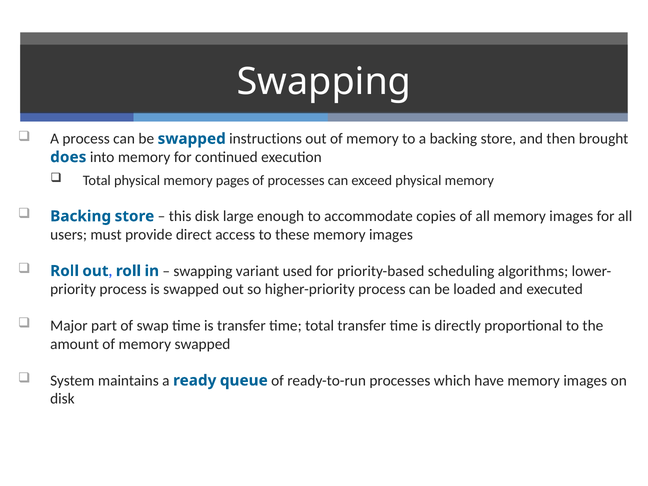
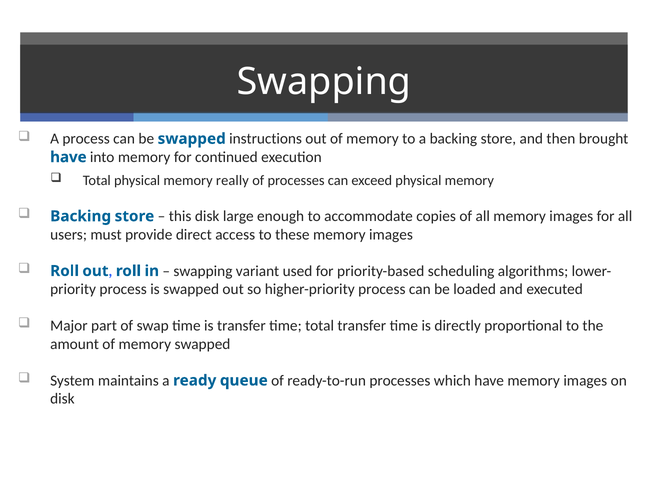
does: does -> have (68, 157)
pages: pages -> really (232, 180)
